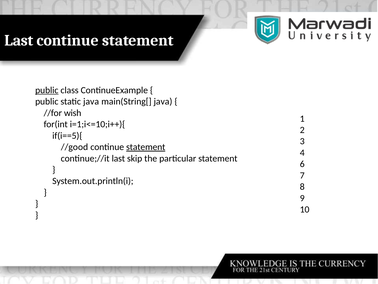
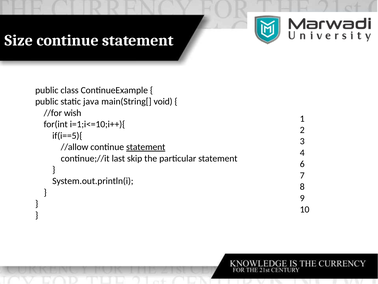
Last: Last -> Size (19, 40)
public underline: present -> none (47, 90)
main(String[ java: java -> void (163, 101)
//good: //good -> //allow (75, 147)
